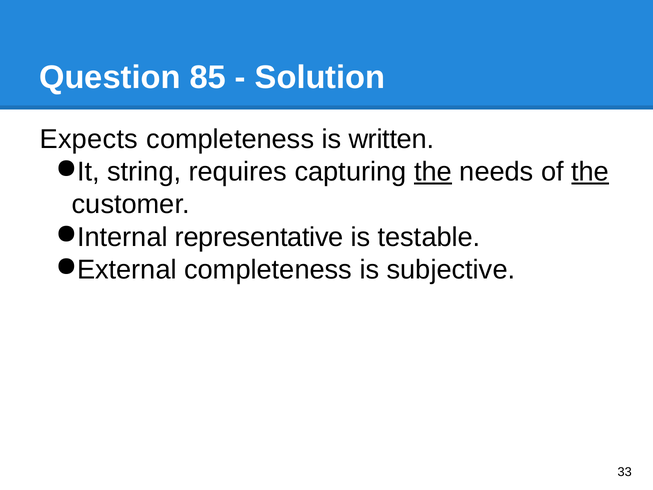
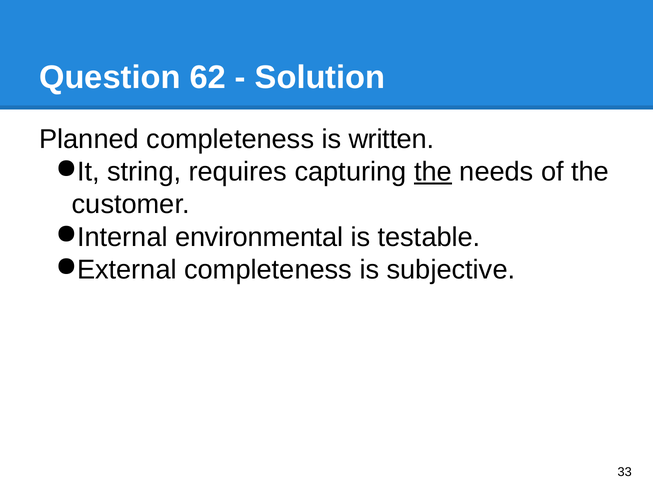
85: 85 -> 62 (208, 77)
Expects: Expects -> Planned (89, 139)
the underline: present -> none (590, 172)
representative: representative -> environmental (259, 237)
